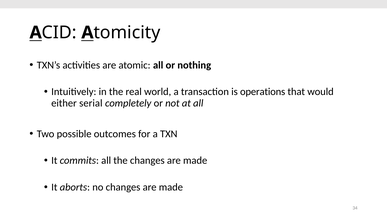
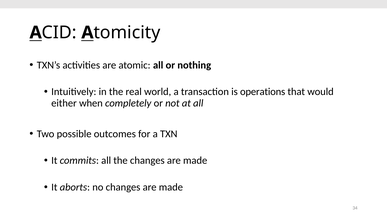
serial: serial -> when (91, 103)
